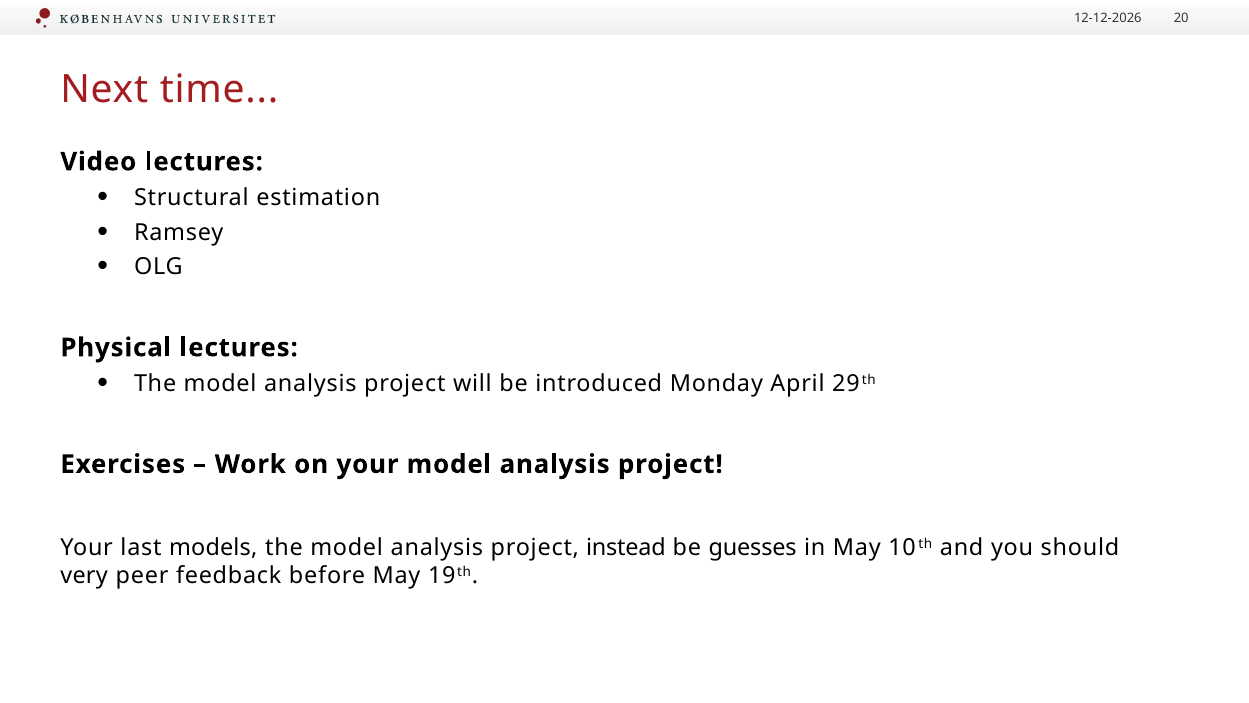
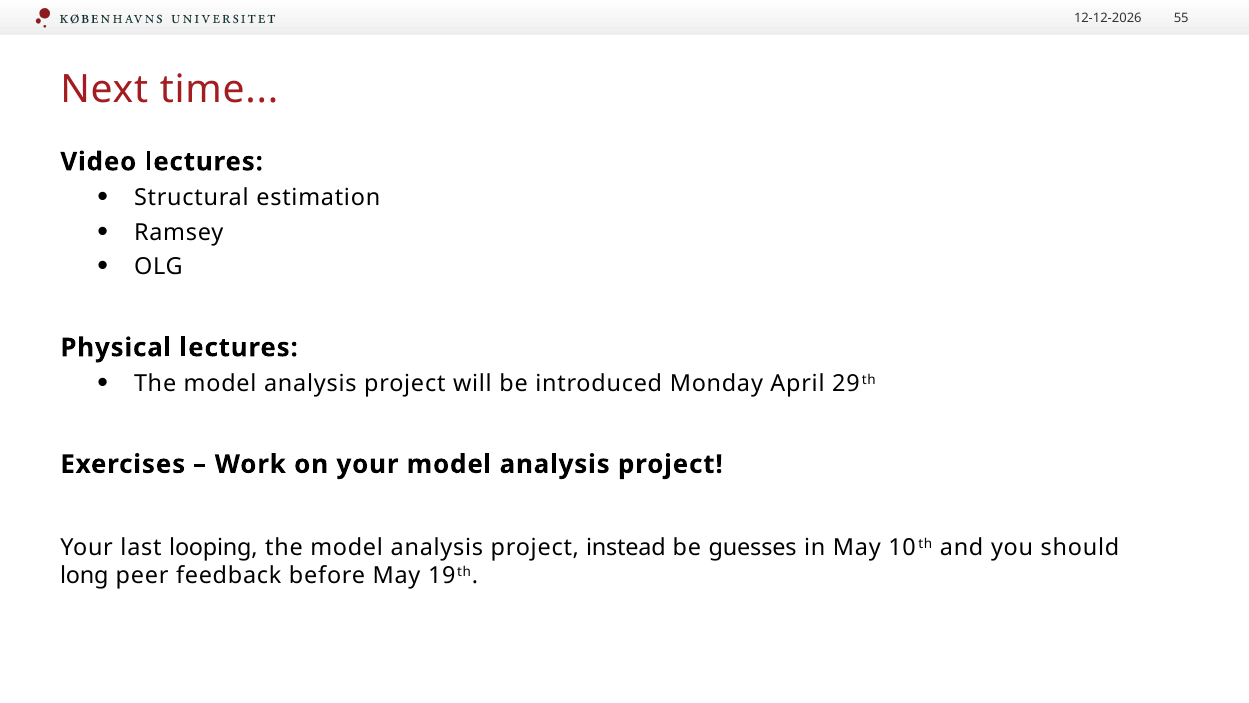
20: 20 -> 55 (1181, 18)
models: models -> looping (213, 548)
very: very -> long (84, 576)
